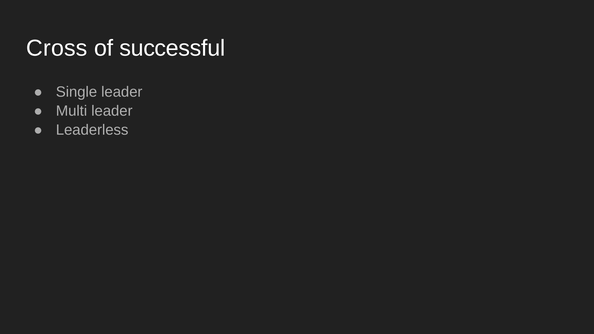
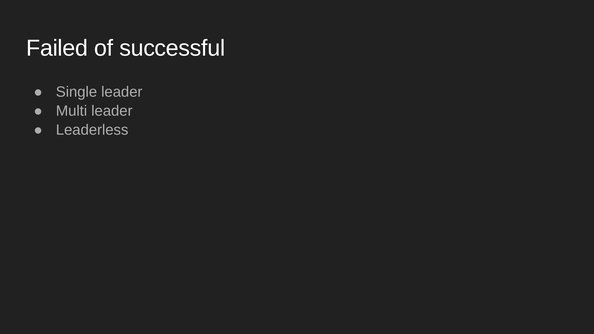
Cross: Cross -> Failed (57, 48)
